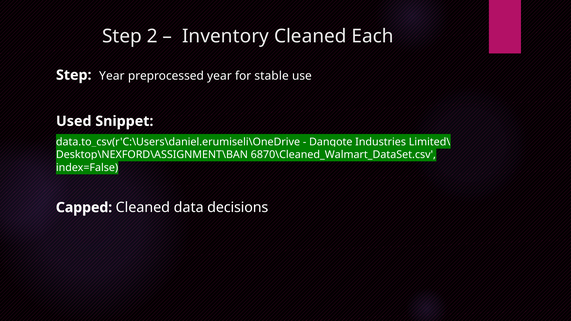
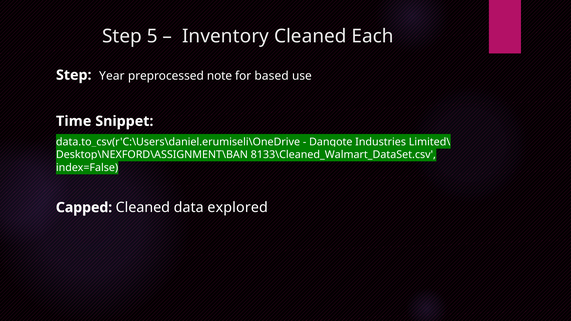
2: 2 -> 5 (152, 36)
preprocessed year: year -> note (220, 76)
stable: stable -> based (272, 76)
Used: Used -> Time (74, 121)
6870\Cleaned_Walmart_DataSet.csv: 6870\Cleaned_Walmart_DataSet.csv -> 8133\Cleaned_Walmart_DataSet.csv (343, 155)
decisions: decisions -> explored (238, 208)
